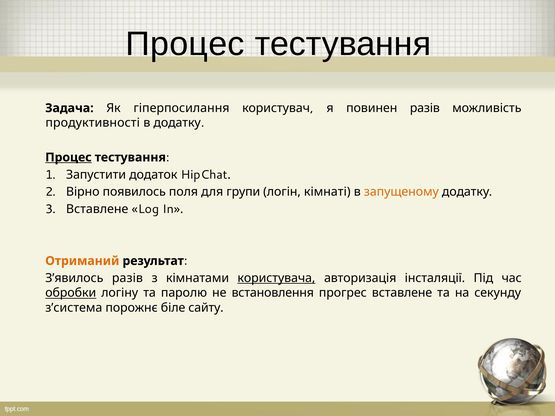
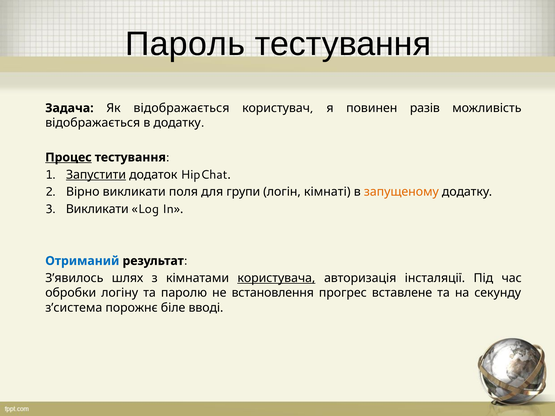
Процес: Процес -> Пароль (185, 44)
Як гіперпосилання: гіперпосилання -> відображається (181, 108)
продуктивності: продуктивності -> відображається (93, 123)
Запустити underline: none -> present (96, 175)
Вірно появилось: появилось -> викликати (134, 192)
Вставлене: Вставлене -> Викликати (97, 209)
Отриманий colour: orange -> blue (82, 261)
З’явилось разів: разів -> шлях (128, 278)
обробки underline: present -> none (71, 293)
сайту: сайту -> вводі (206, 308)
